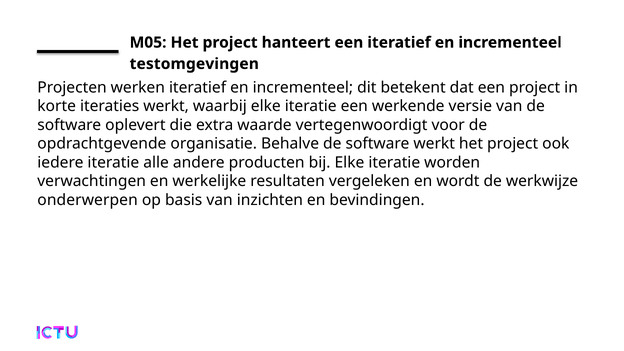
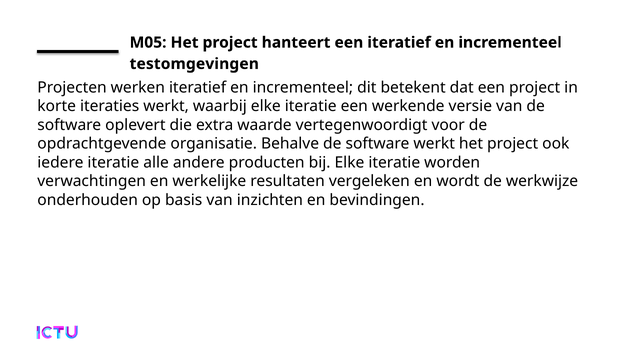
onderwerpen: onderwerpen -> onderhouden (88, 200)
